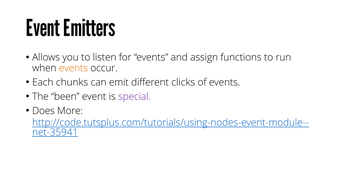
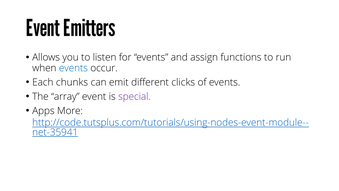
events colour: orange -> blue (73, 68)
been: been -> array (65, 96)
Does: Does -> Apps (43, 111)
